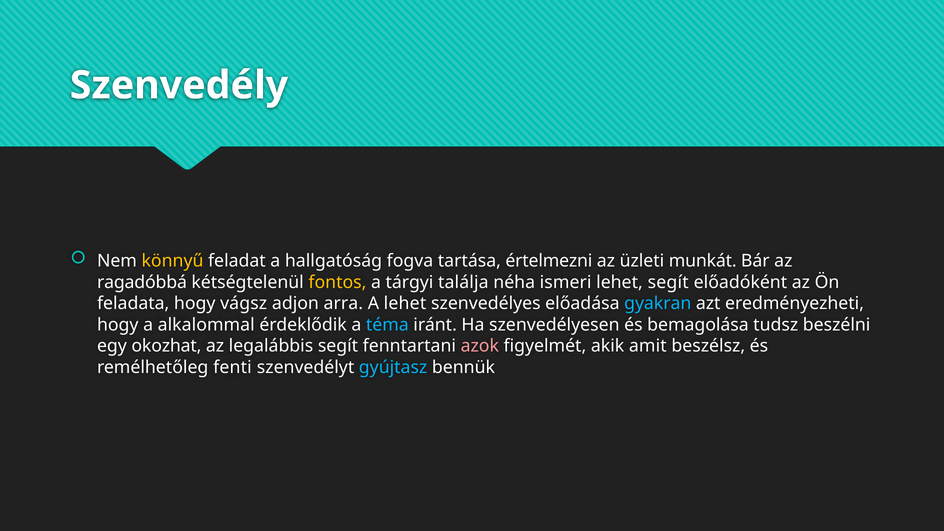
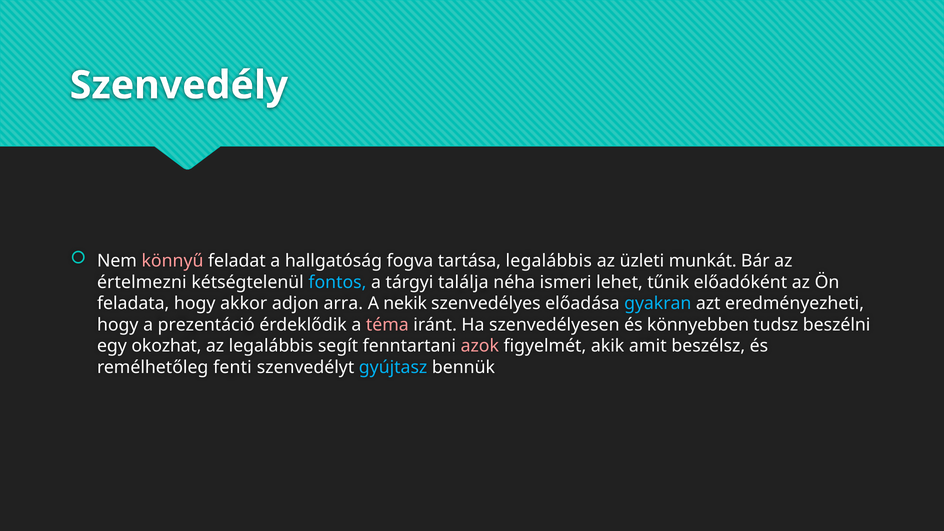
könnyű colour: yellow -> pink (172, 261)
tartása értelmezni: értelmezni -> legalábbis (549, 261)
ragadóbbá: ragadóbbá -> értelmezni (142, 282)
fontos colour: yellow -> light blue (337, 282)
lehet segít: segít -> tűnik (668, 282)
vágsz: vágsz -> akkor (244, 303)
A lehet: lehet -> nekik (405, 303)
alkalommal: alkalommal -> prezentáció (206, 325)
téma colour: light blue -> pink (387, 325)
bemagolása: bemagolása -> könnyebben (698, 325)
